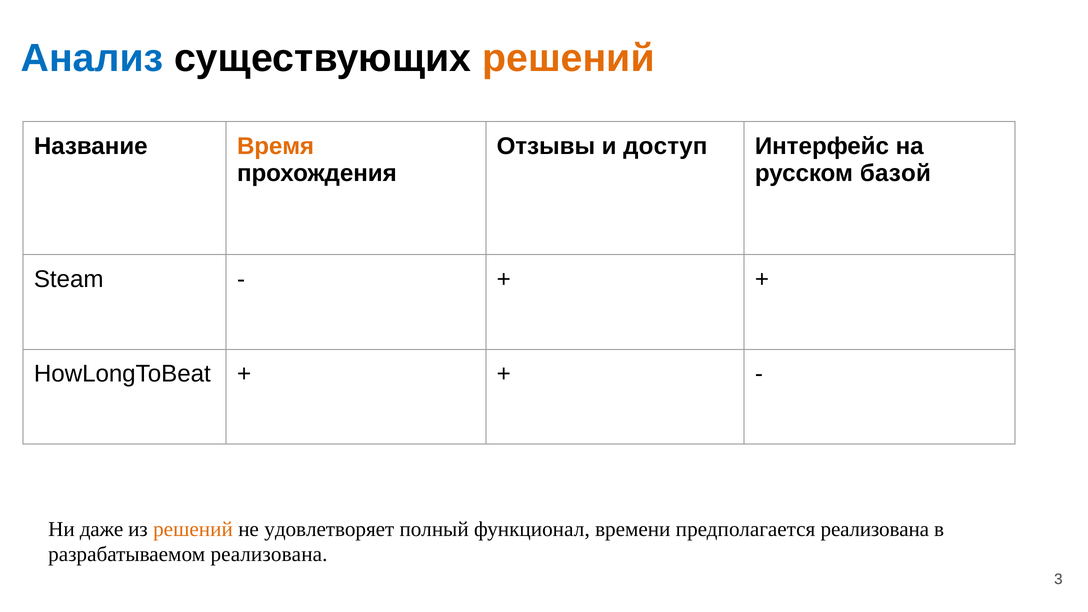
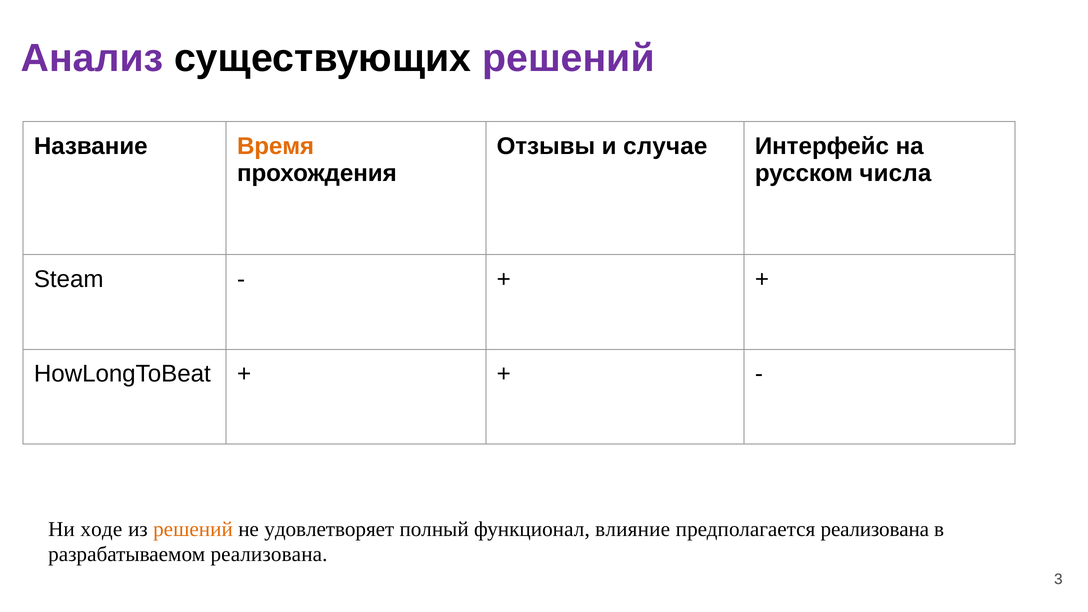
Анализ colour: blue -> purple (92, 59)
решений colour: orange -> purple (568, 59)
доступ: доступ -> случае (665, 146)
базой: базой -> числа (895, 173)
даже: даже -> ходе (101, 529)
времени: времени -> влияние (633, 529)
